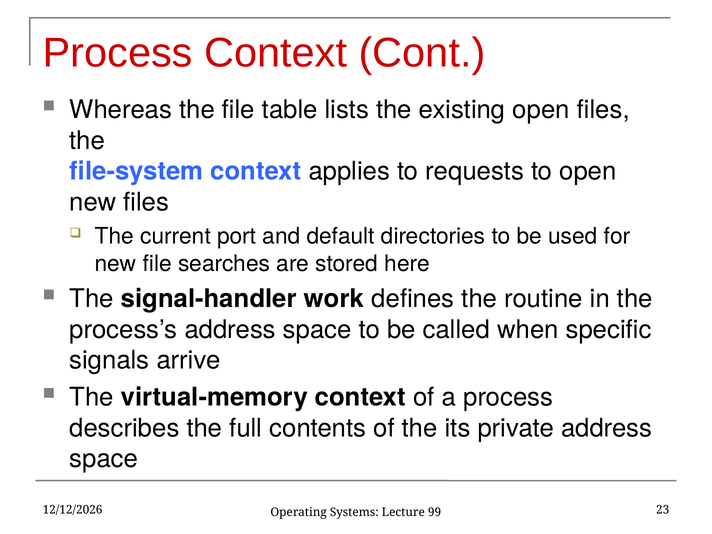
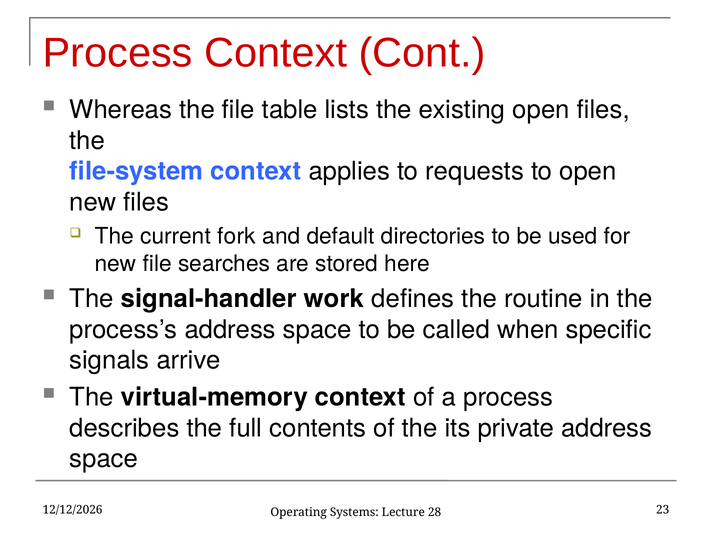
port: port -> fork (237, 236)
99: 99 -> 28 (435, 512)
